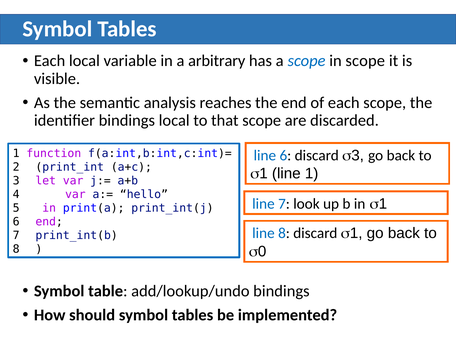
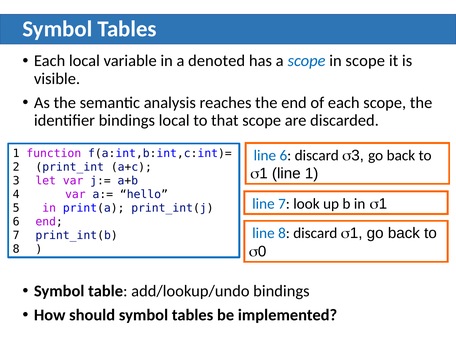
arbitrary: arbitrary -> denoted (217, 61)
